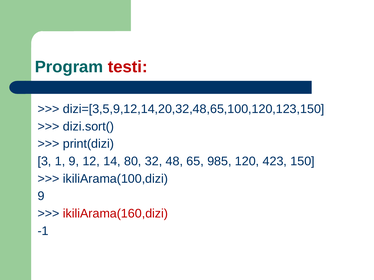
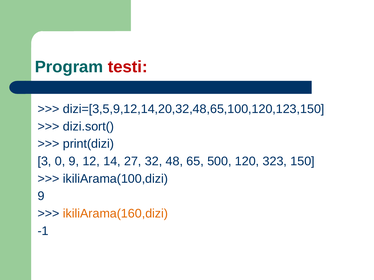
1: 1 -> 0 (60, 162)
80: 80 -> 27 (133, 162)
985: 985 -> 500 (219, 162)
423: 423 -> 323 (275, 162)
ikiliArama(160,dizi colour: red -> orange (115, 214)
